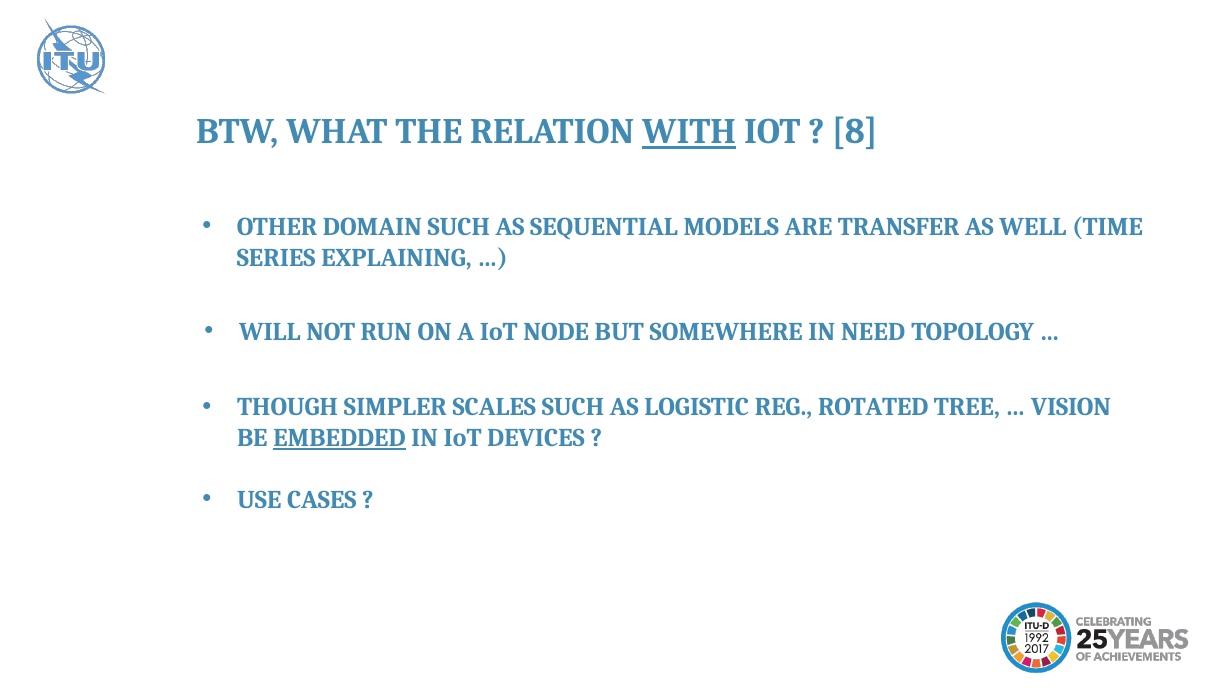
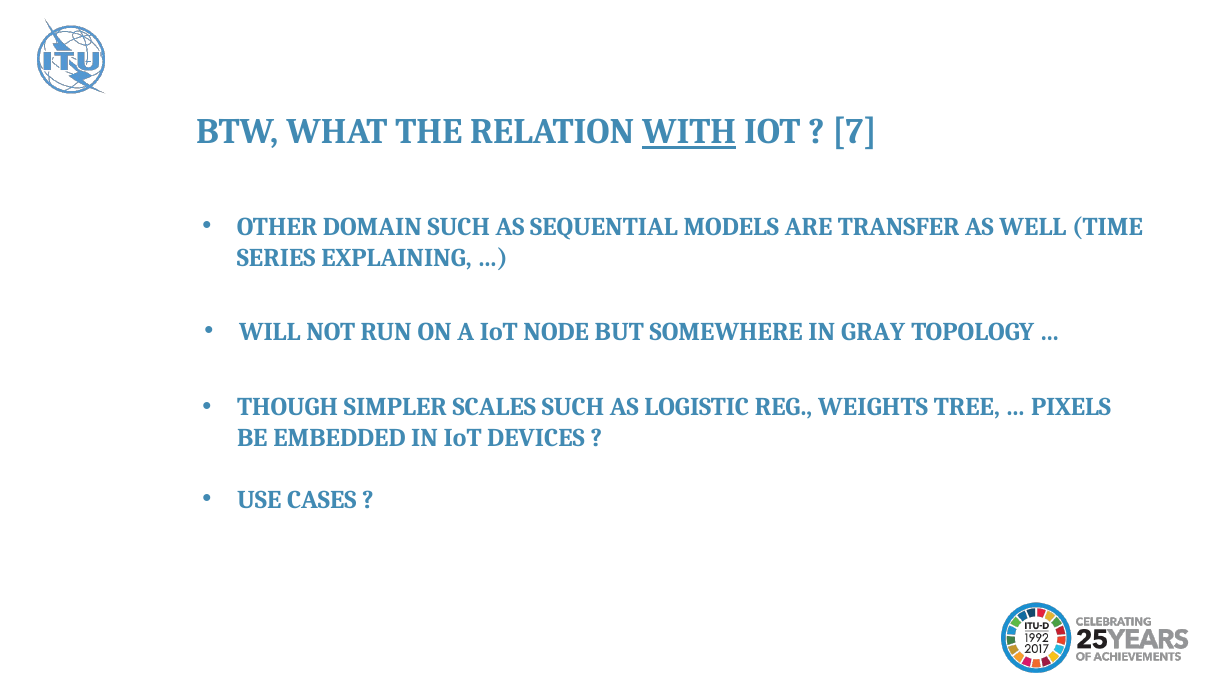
8: 8 -> 7 (855, 132)
NEED: NEED -> GRAY (873, 332)
ROTATED: ROTATED -> WEIGHTS (873, 407)
VISION: VISION -> PIXELS (1071, 407)
EMBEDDED underline: present -> none (339, 438)
